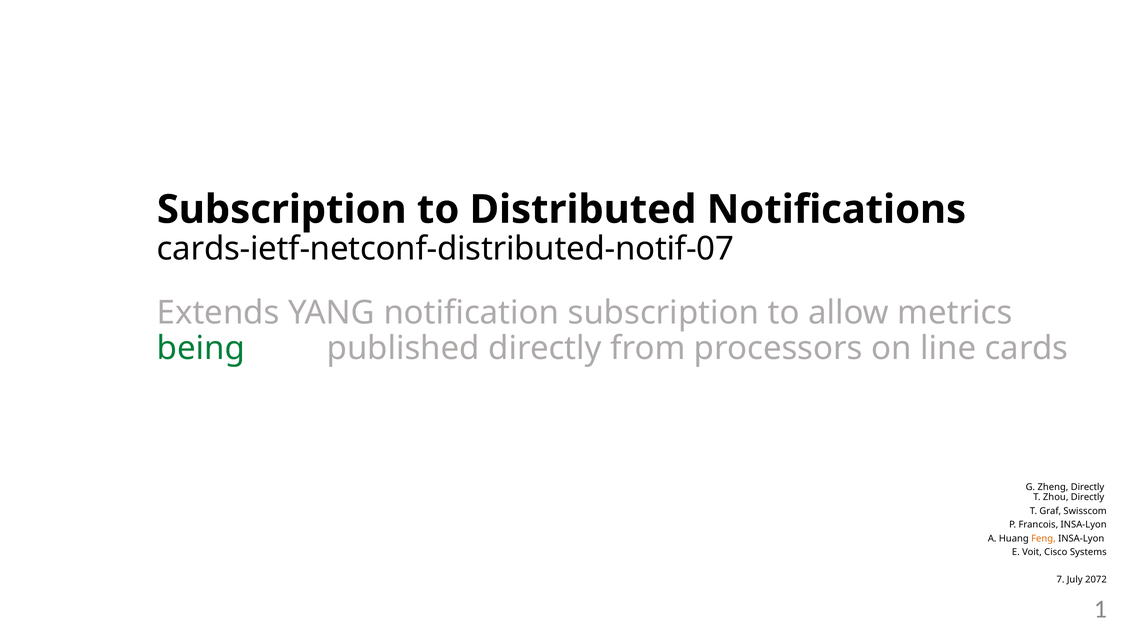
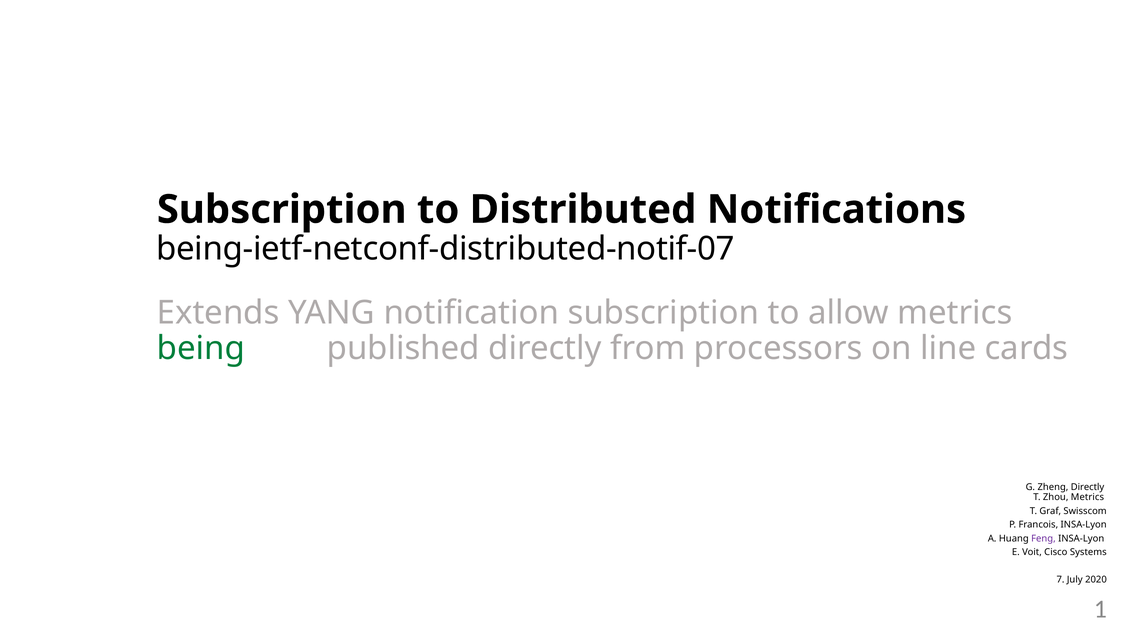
cards-ietf-netconf-distributed-notif-07: cards-ietf-netconf-distributed-notif-07 -> being-ietf-netconf-distributed-notif-07 (445, 249)
Zhou Directly: Directly -> Metrics (1087, 498)
Feng colour: orange -> purple (1043, 539)
2072: 2072 -> 2020 (1096, 580)
